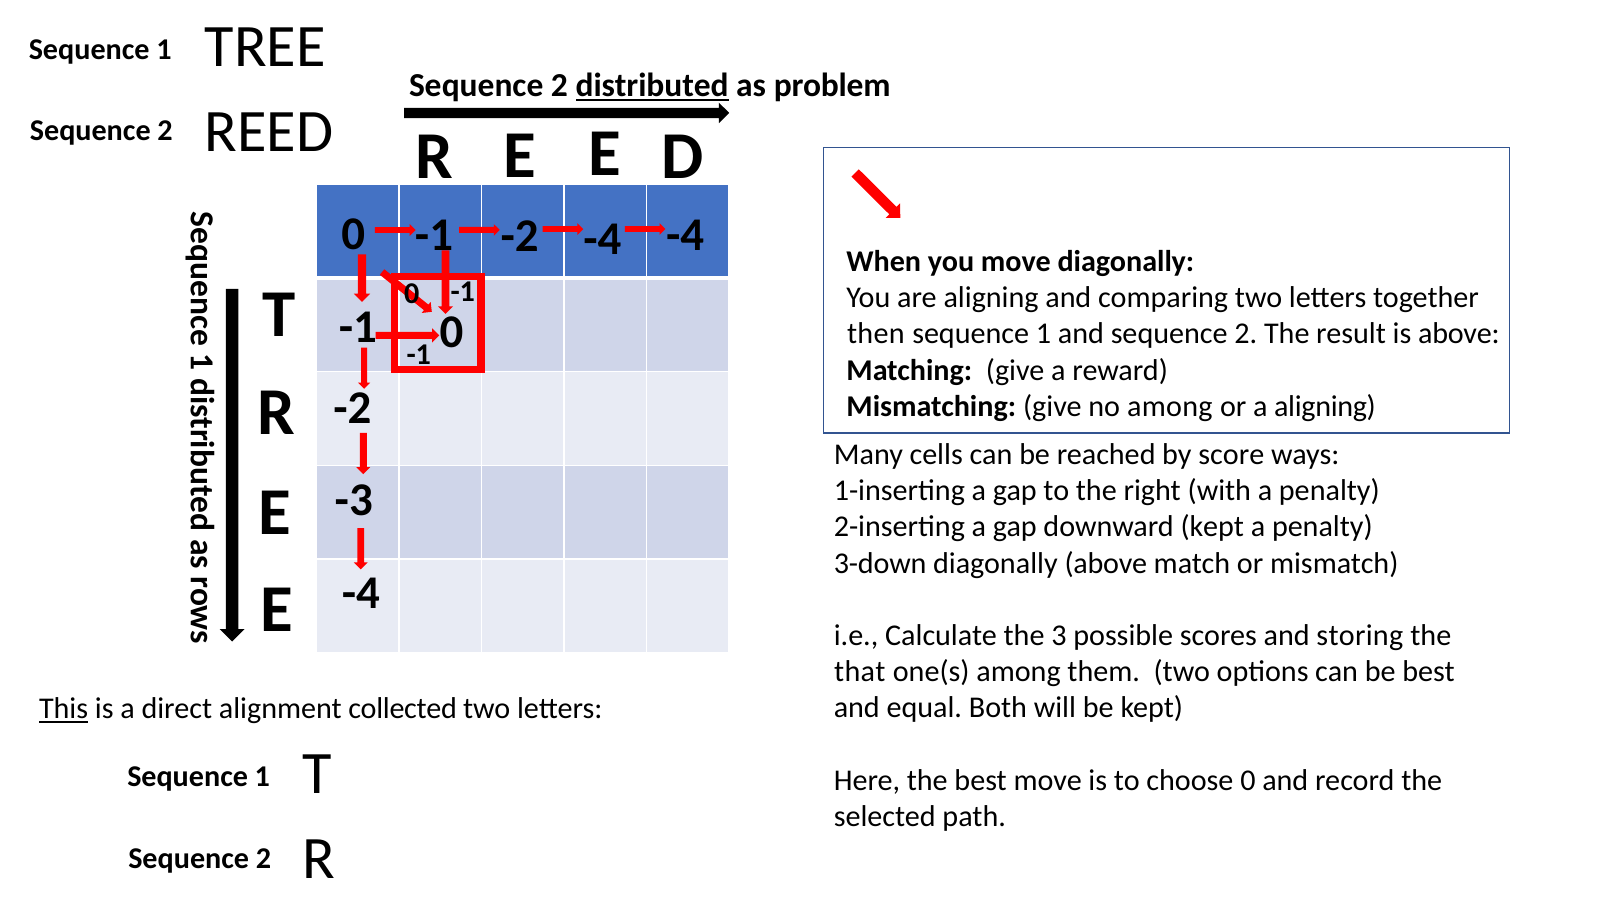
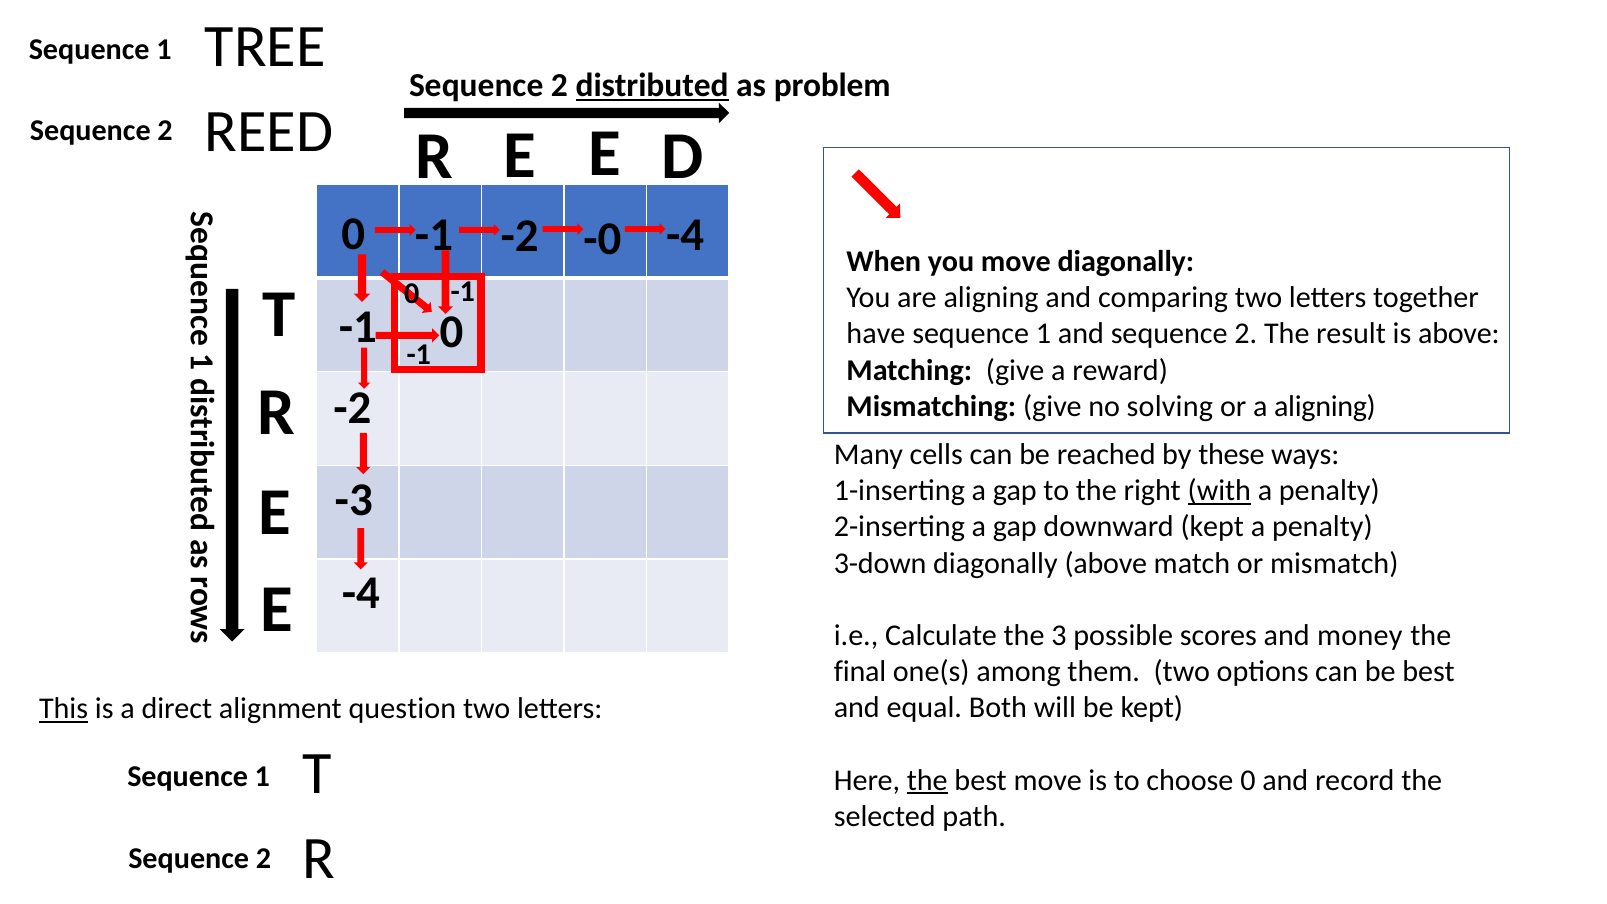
-2 -4: -4 -> -0 (602, 239)
then: then -> have (876, 334)
no among: among -> solving (1170, 406)
score: score -> these (1231, 455)
with underline: none -> present (1219, 491)
storing: storing -> money (1360, 635)
that: that -> final (860, 672)
collected: collected -> question (402, 709)
the underline: none -> present (927, 780)
